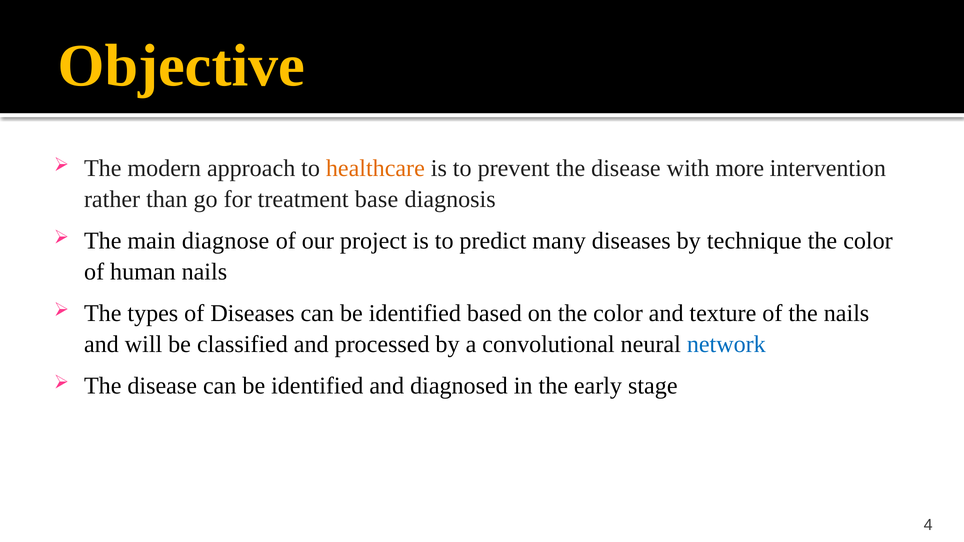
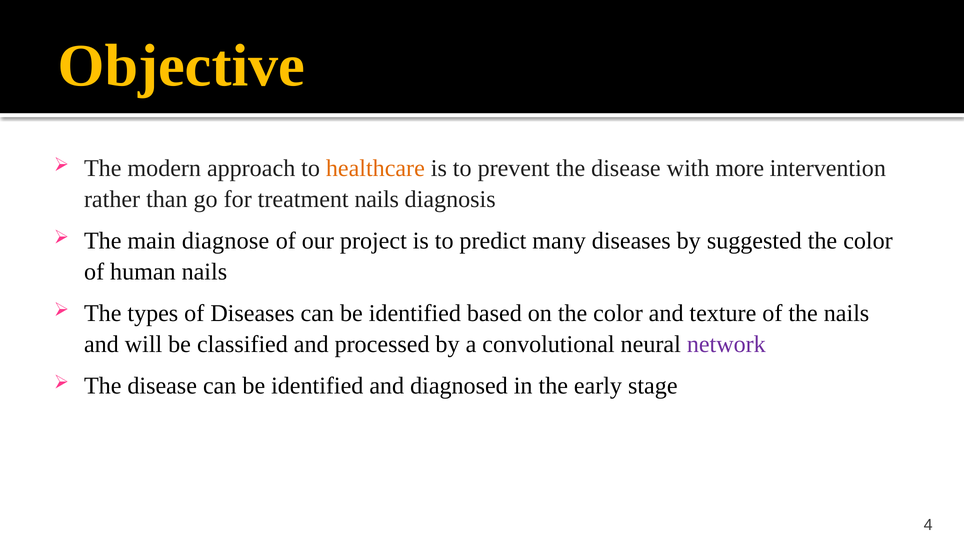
treatment base: base -> nails (377, 199)
technique: technique -> suggested (754, 241)
network colour: blue -> purple (726, 344)
